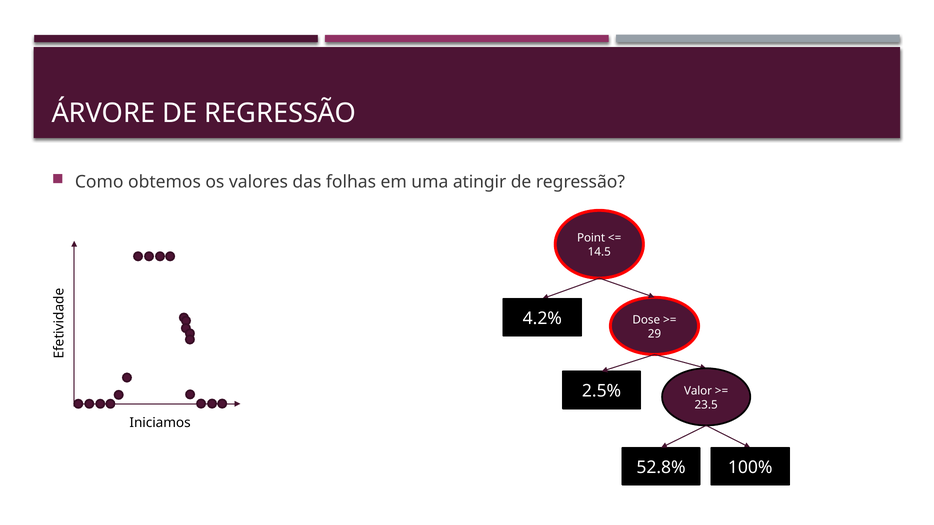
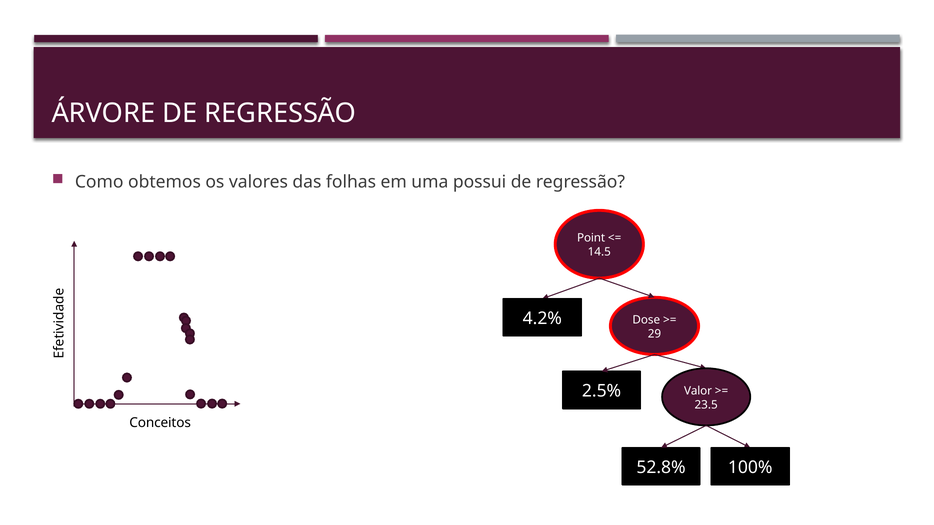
atingir: atingir -> possui (480, 182)
Iniciamos: Iniciamos -> Conceitos (160, 423)
